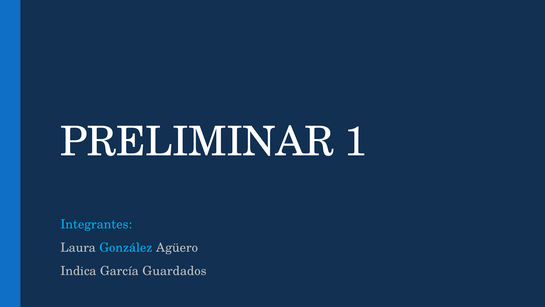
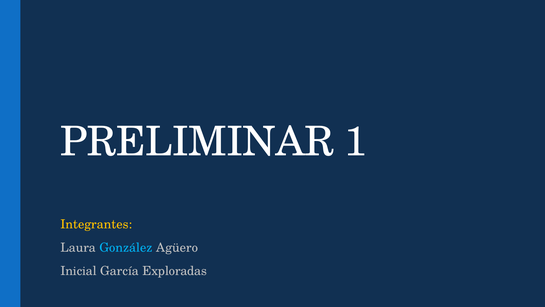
Integrantes colour: light blue -> yellow (96, 224)
Indica: Indica -> Inicial (79, 271)
Guardados: Guardados -> Exploradas (175, 271)
